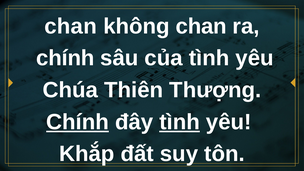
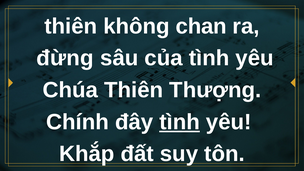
chan: chan -> thiên (71, 26)
chính: chính -> đừng (65, 58)
Chính underline: present -> none (78, 122)
